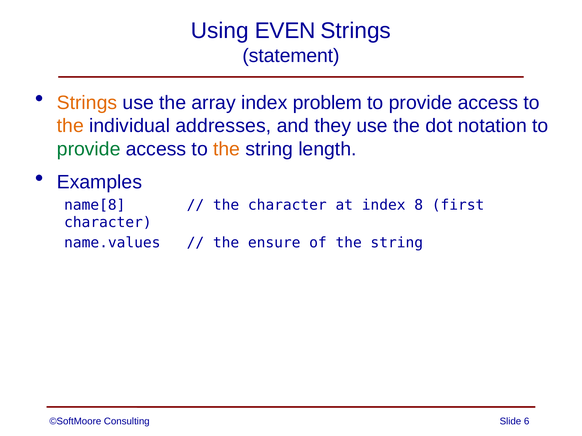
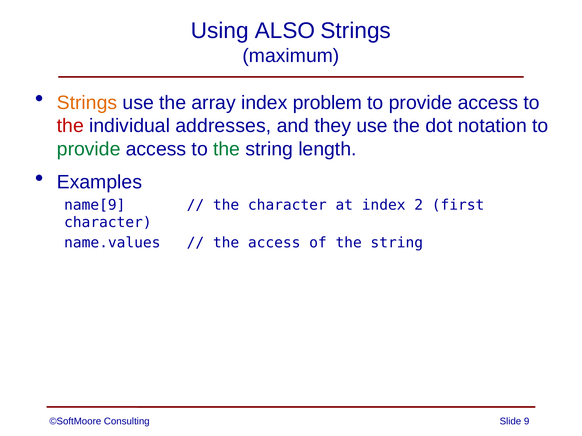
EVEN: EVEN -> ALSO (285, 31)
statement: statement -> maximum (291, 56)
the colour: orange -> red (70, 126)
the colour: orange -> green (227, 149)
name[8: name[8 -> name[9 (95, 205)
8: 8 -> 2 (419, 205)
the ensure: ensure -> access (274, 243)
6: 6 -> 9 (527, 422)
